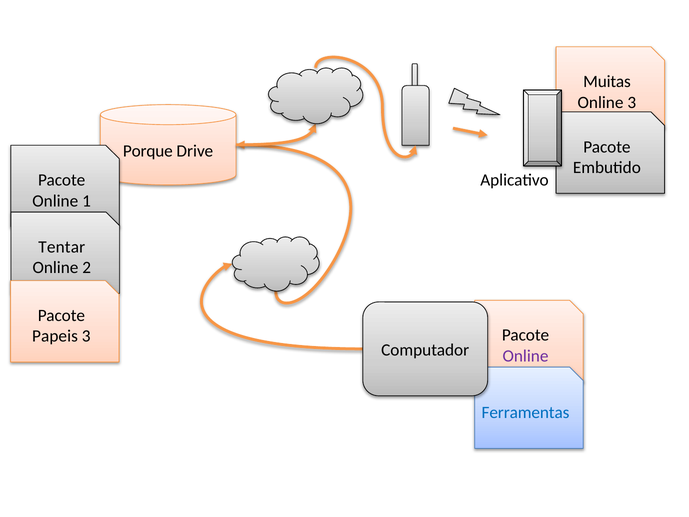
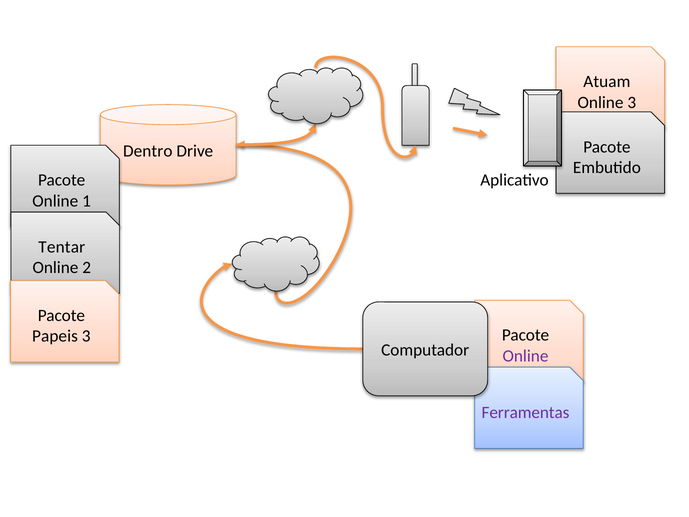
Muitas: Muitas -> Atuam (607, 82)
Porque: Porque -> Dentro (148, 151)
Ferramentas colour: blue -> purple (526, 412)
